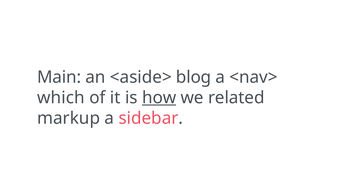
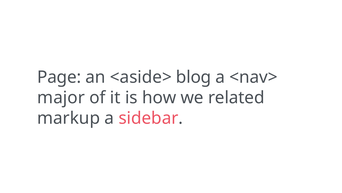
Main: Main -> Page (59, 77)
which: which -> major (61, 97)
how underline: present -> none (159, 97)
